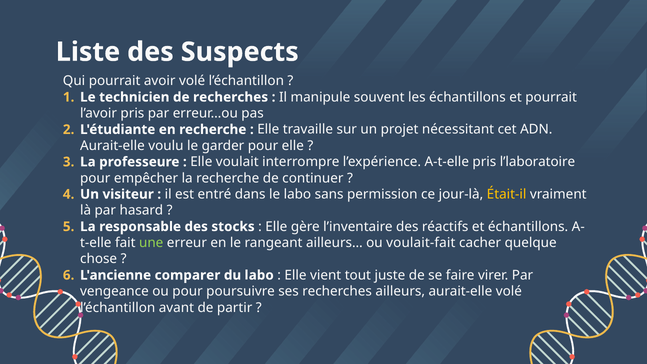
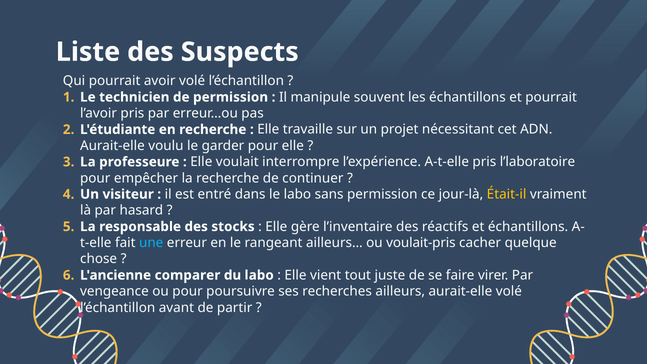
de recherches: recherches -> permission (231, 97)
une colour: light green -> light blue (151, 243)
voulait-fait: voulait-fait -> voulait-pris (421, 243)
